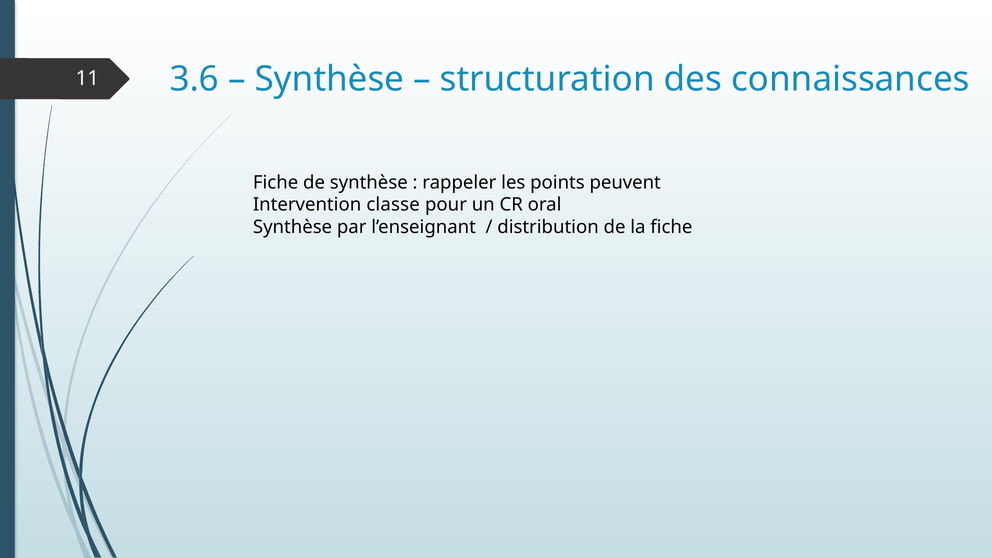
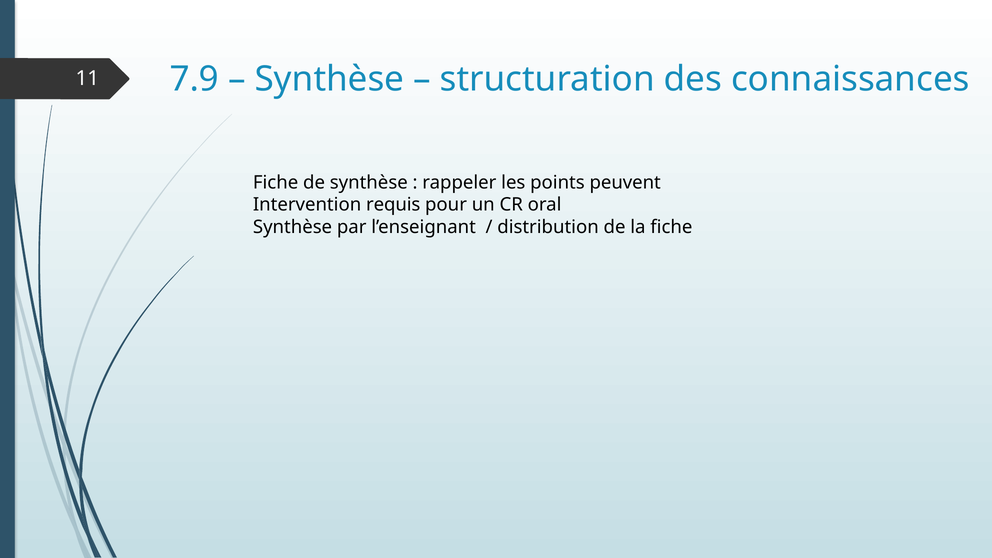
3.6: 3.6 -> 7.9 (194, 79)
classe: classe -> requis (393, 205)
